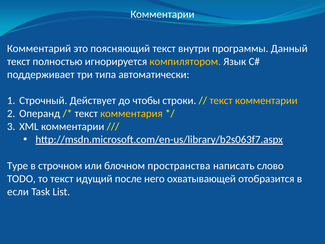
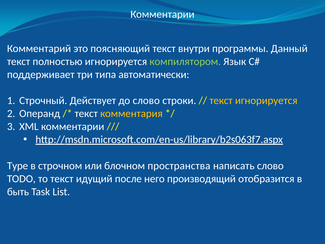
компилятором colour: yellow -> light green (185, 61)
до чтобы: чтобы -> слово (146, 100)
текст комментарии: комментарии -> игнорируется (266, 100)
охватывающей: охватывающей -> производящий (201, 179)
если: если -> быть (18, 192)
